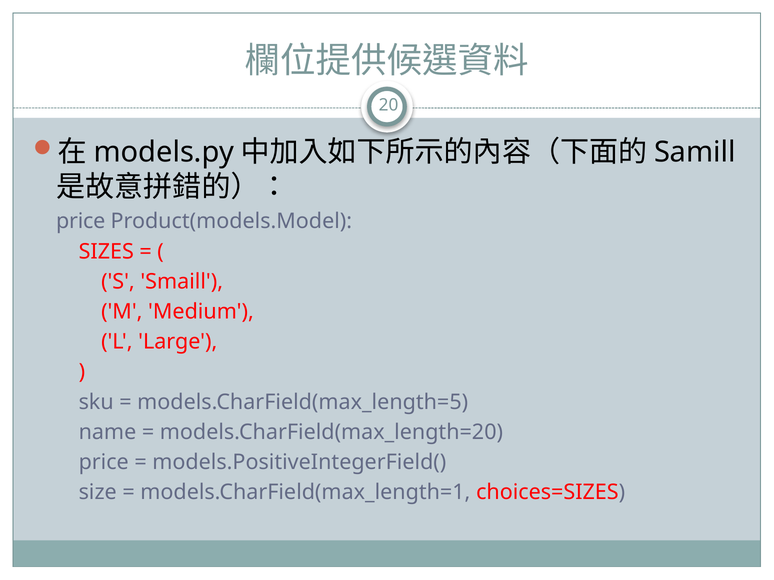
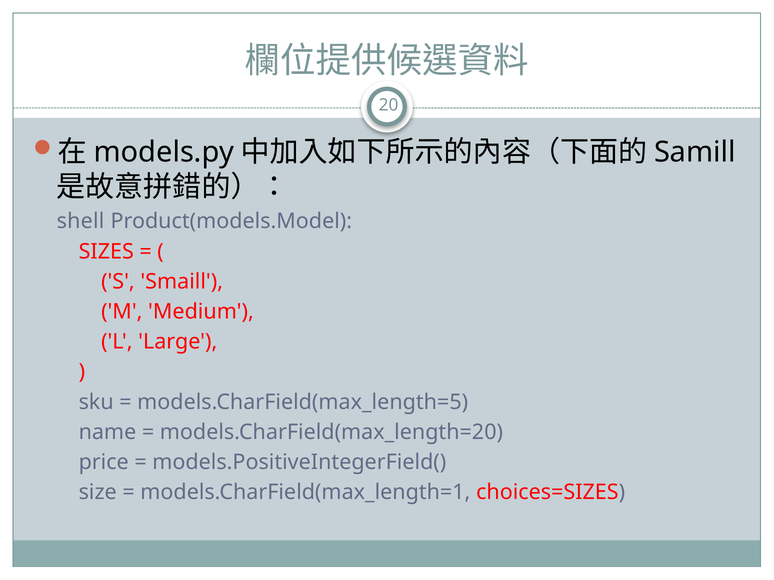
price: price -> shell (81, 222)
